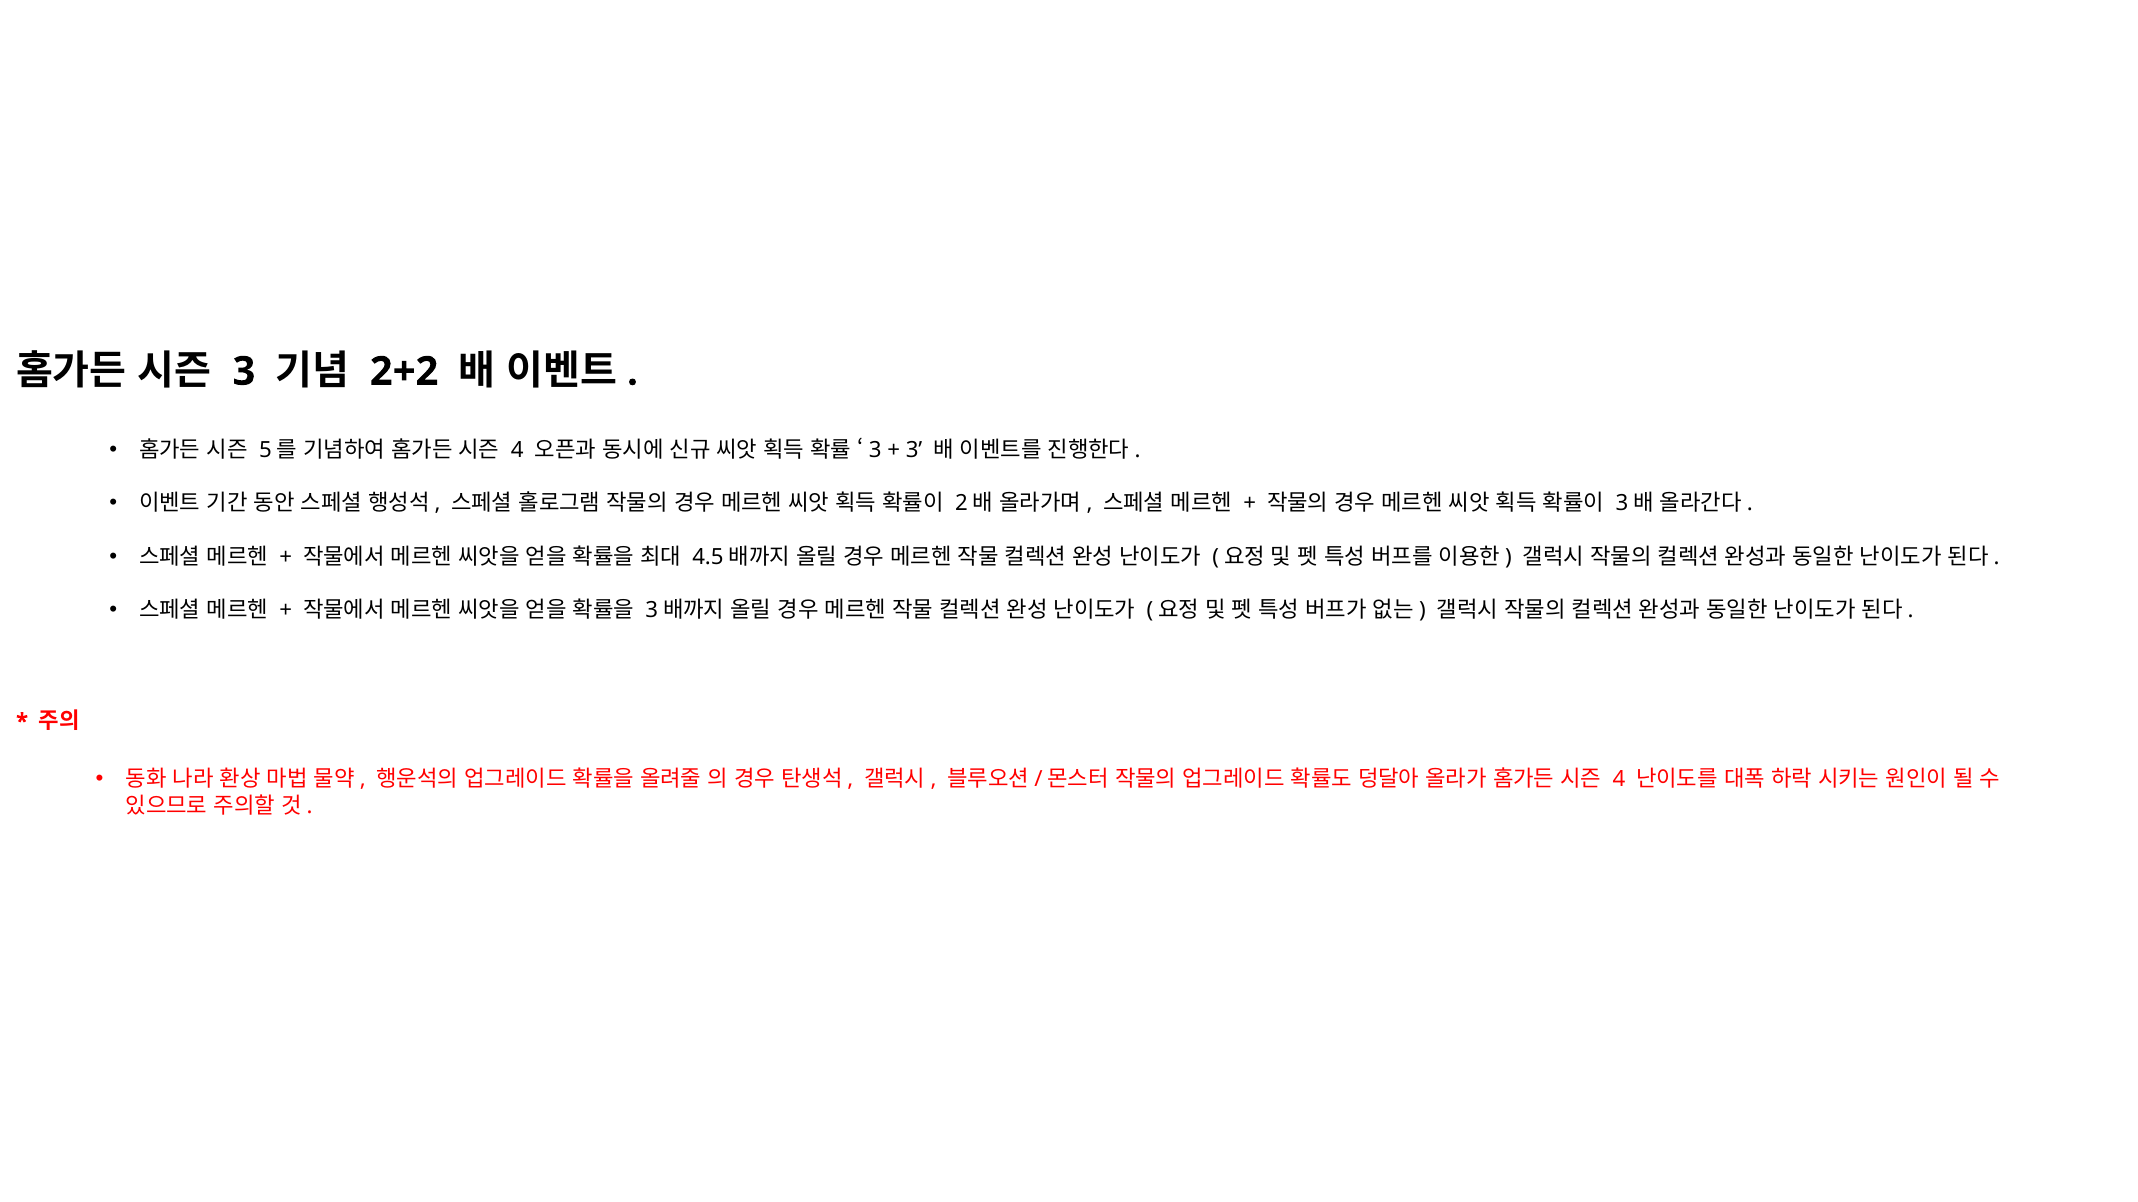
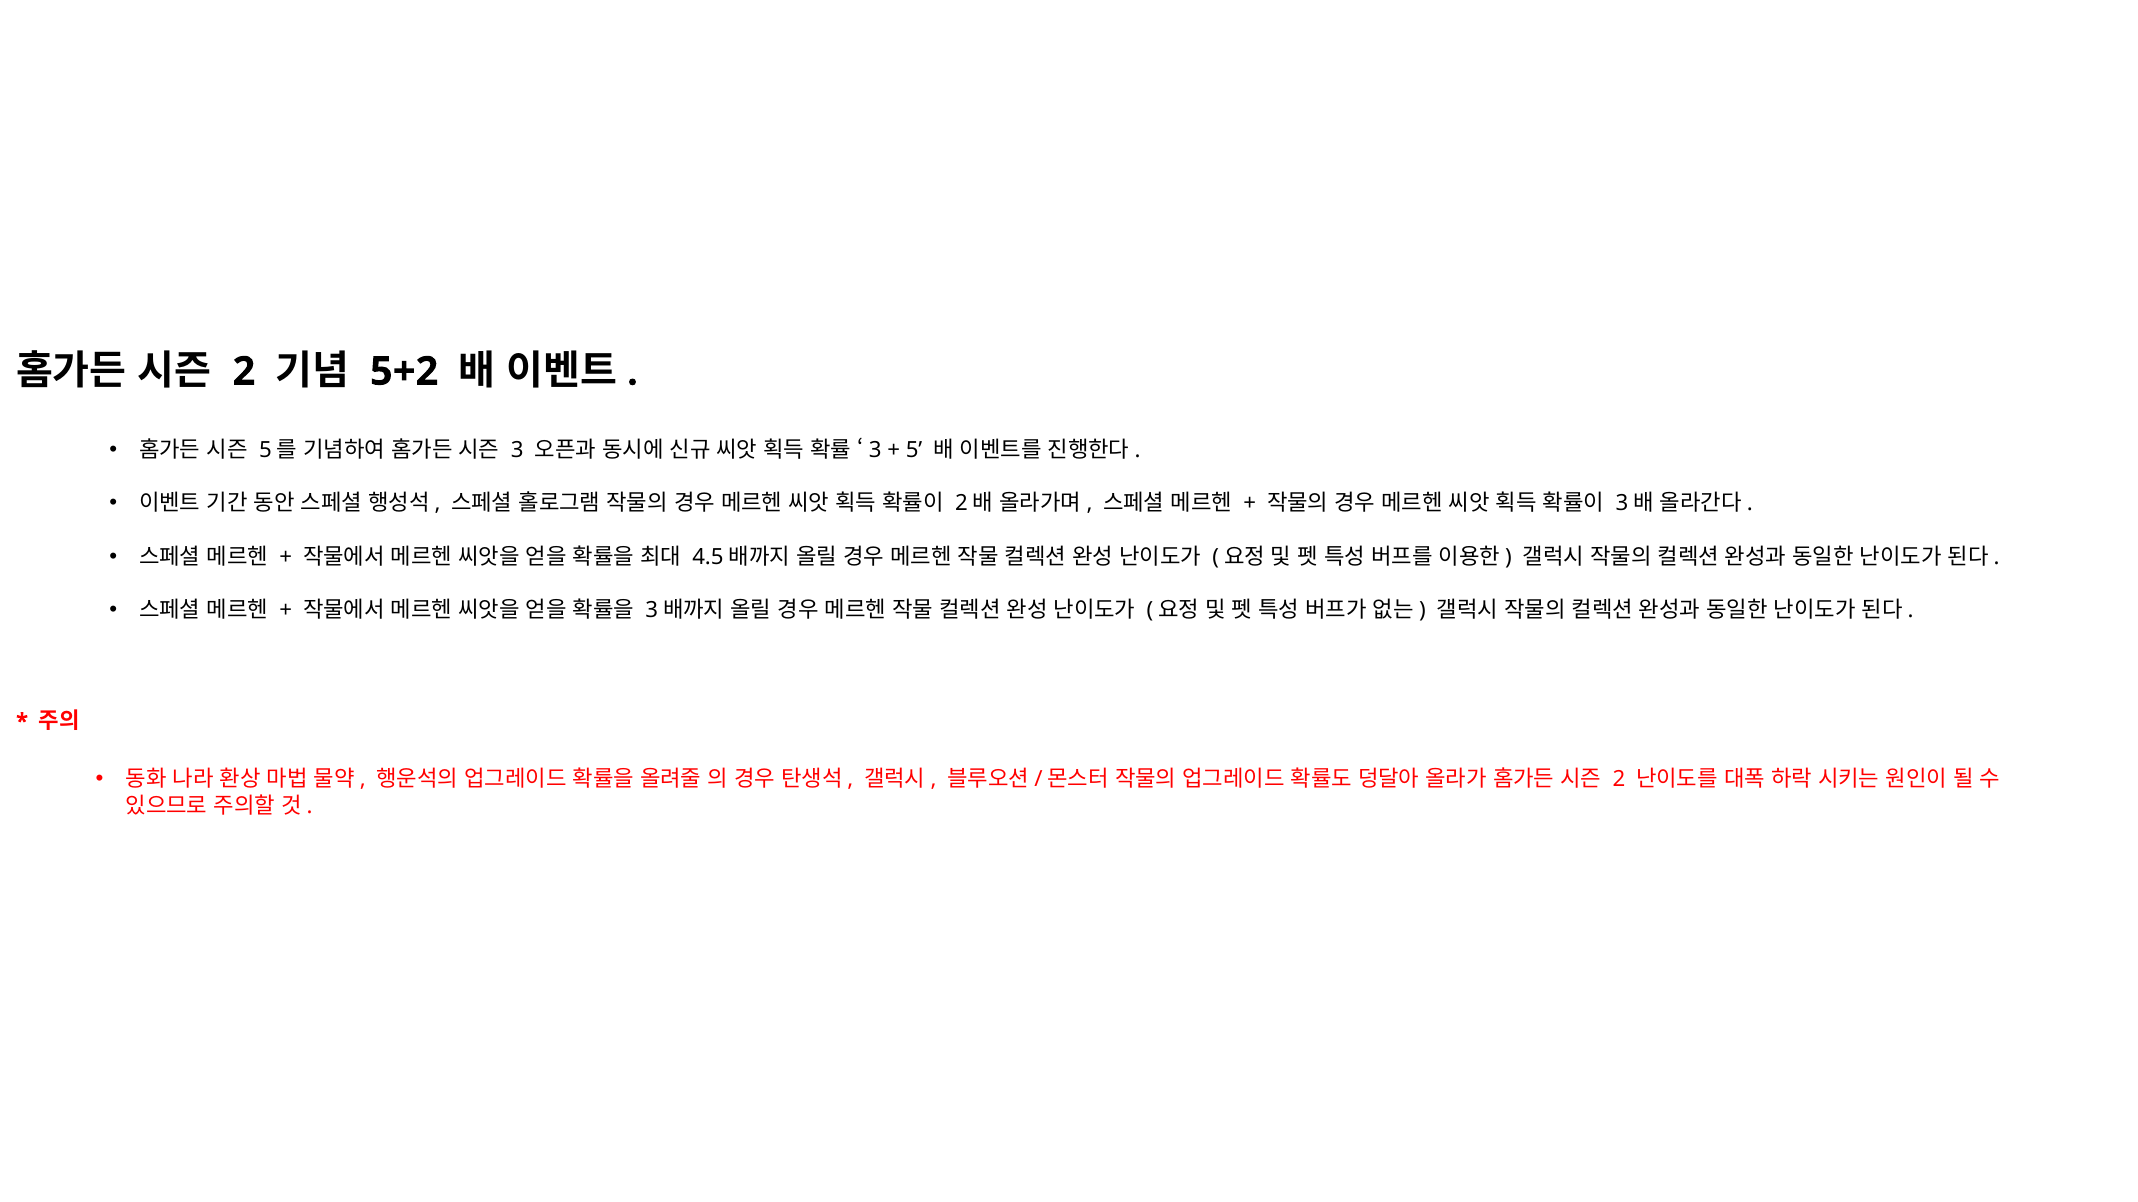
3: 3 -> 2 (244, 372)
2+2: 2+2 -> 5+2 (404, 372)
4: 4 -> 3 (517, 450)
3: 3 -> 5 (914, 450)
4: 4 -> 2 (1619, 779)
